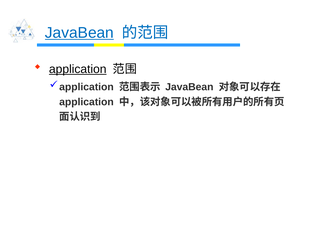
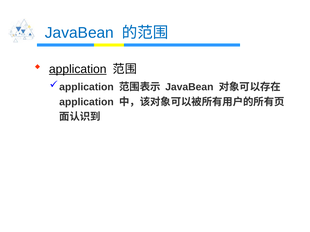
JavaBean underline: present -> none (79, 33)
